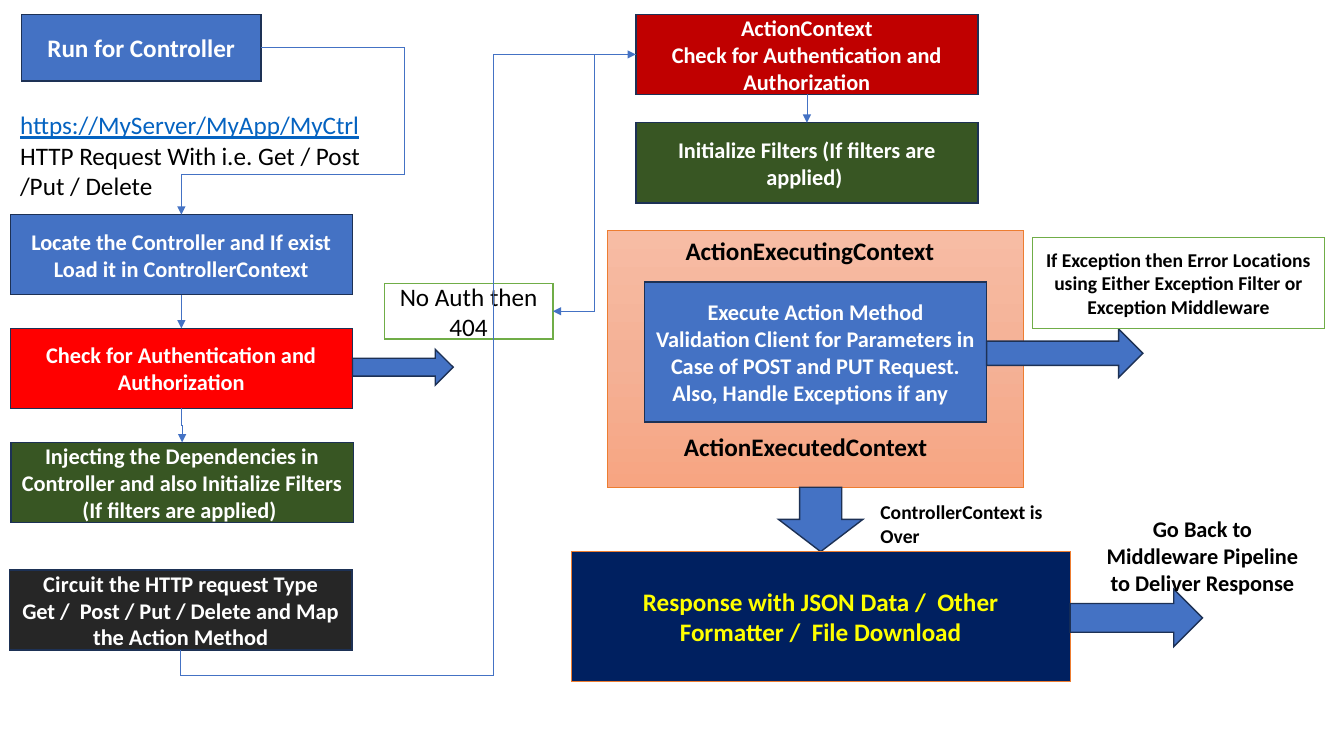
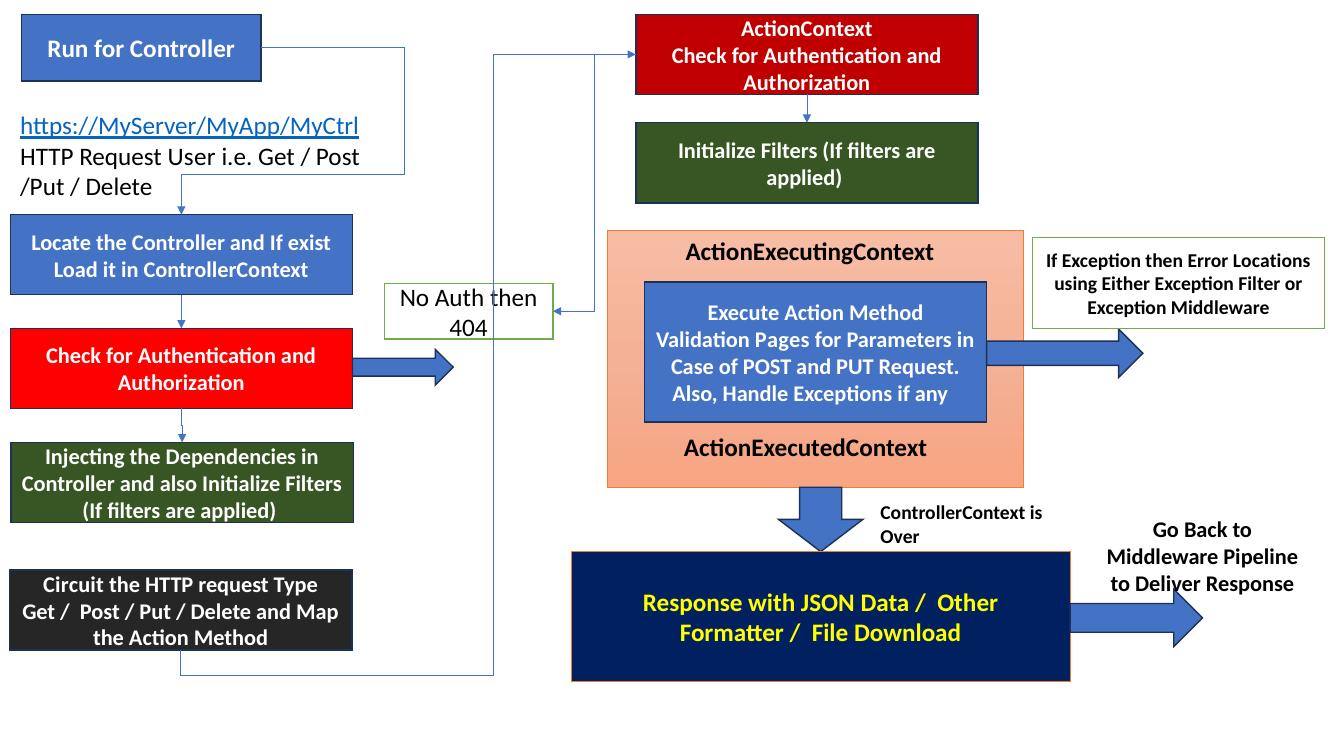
Request With: With -> User (192, 157)
Client: Client -> Pages (782, 340)
